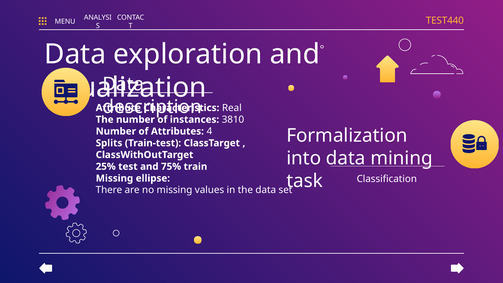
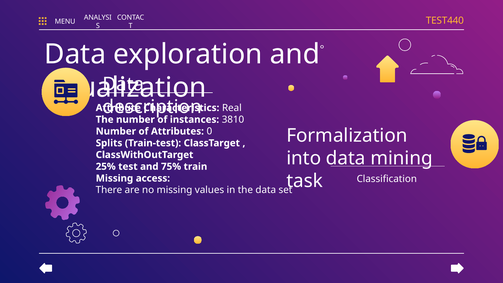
4: 4 -> 0 (209, 131)
ellipse: ellipse -> access (153, 178)
